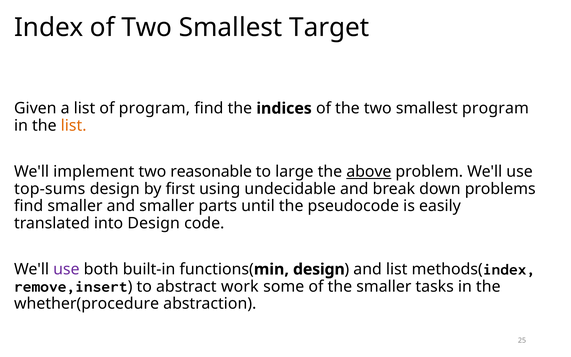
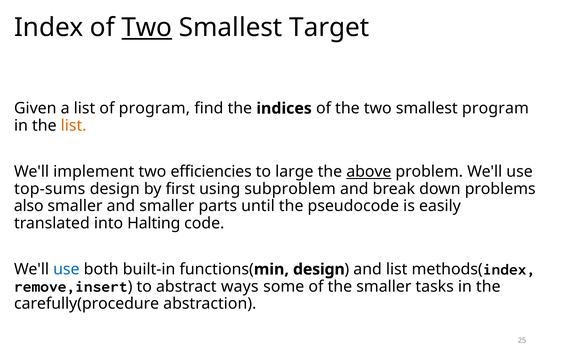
Two underline: none -> present (147, 28)
reasonable: reasonable -> efficiencies (211, 172)
undecidable: undecidable -> subproblem (290, 189)
find: find -> also (29, 206)
into Design: Design -> Halting (154, 223)
use colour: purple -> blue (66, 269)
work: work -> ways (240, 286)
whether(procedure: whether(procedure -> carefully(procedure (87, 304)
